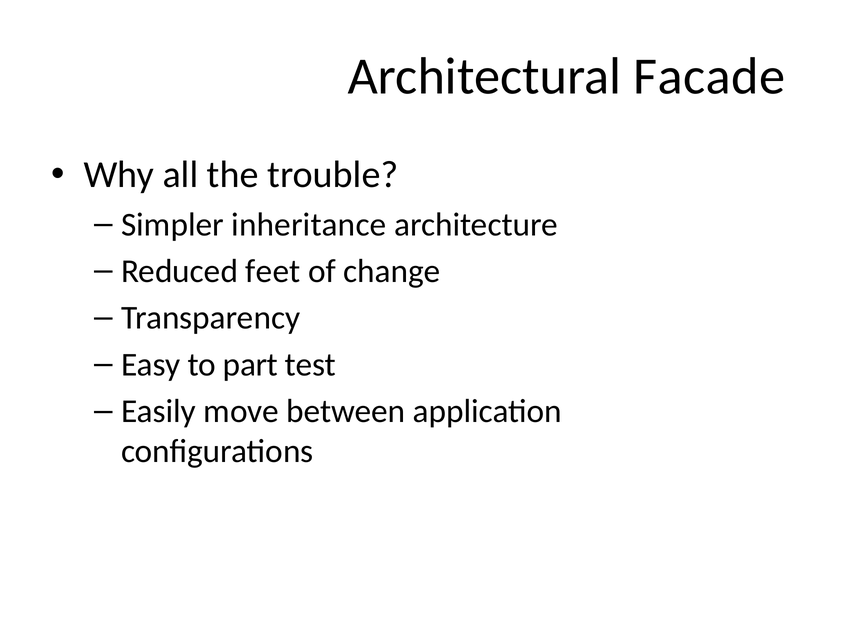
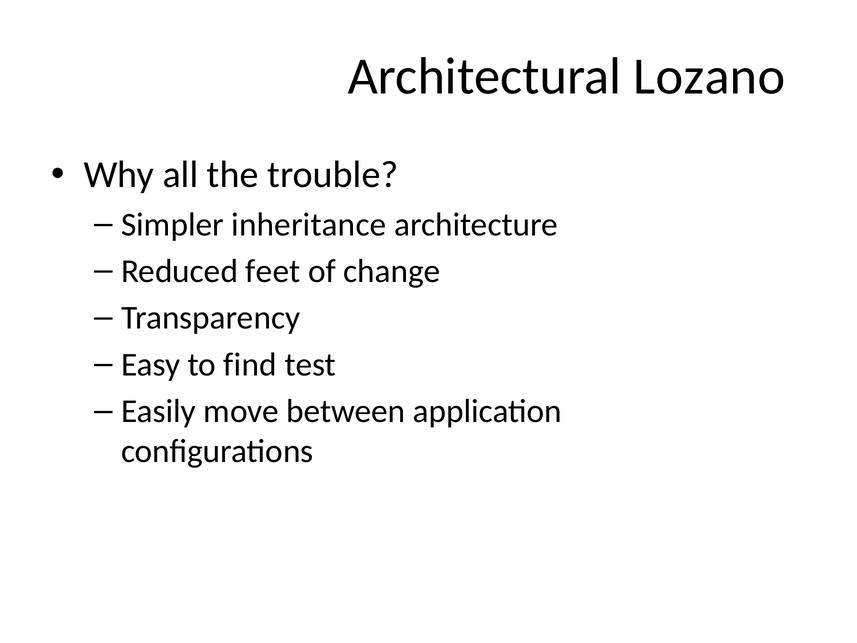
Facade: Facade -> Lozano (709, 76)
part: part -> find (250, 365)
